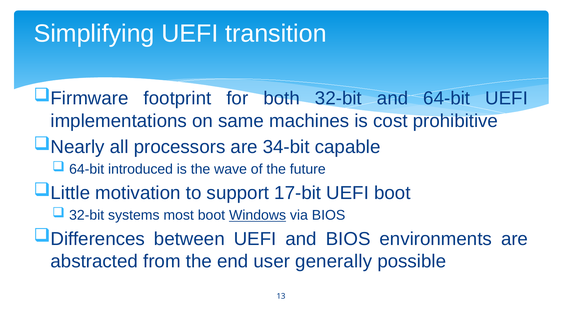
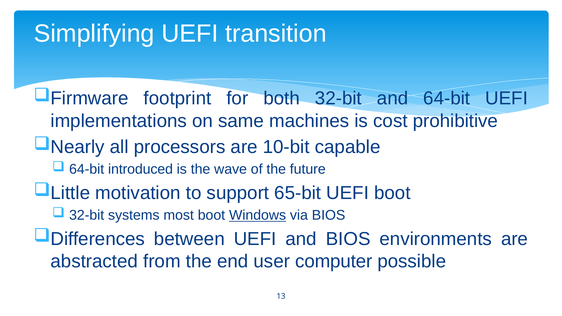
34-bit: 34-bit -> 10-bit (286, 147)
17-bit: 17-bit -> 65-bit (298, 193)
generally: generally -> computer (334, 261)
